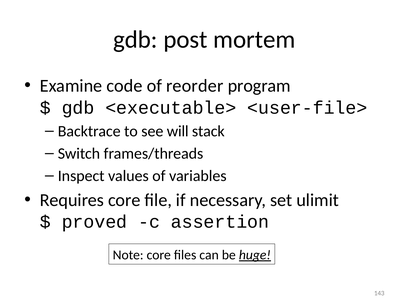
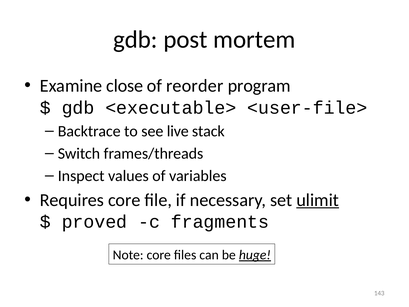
code: code -> close (125, 86)
will: will -> live (178, 131)
ulimit underline: none -> present (318, 200)
assertion: assertion -> fragments (220, 222)
